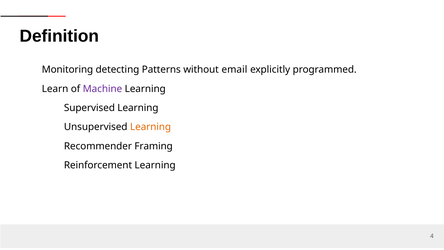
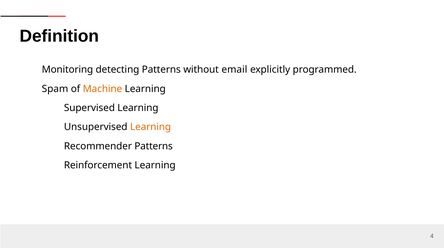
Learn: Learn -> Spam (55, 89)
Machine colour: purple -> orange (102, 89)
Recommender Framing: Framing -> Patterns (154, 146)
